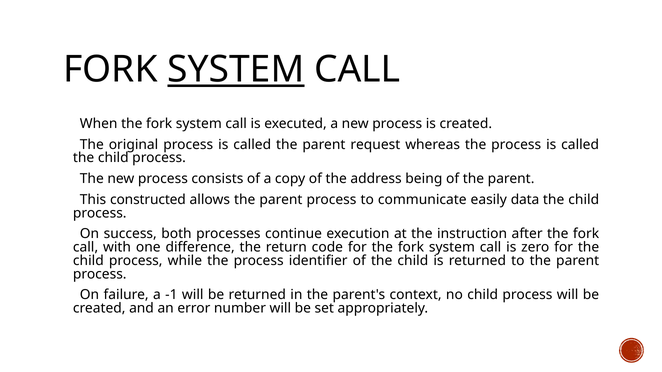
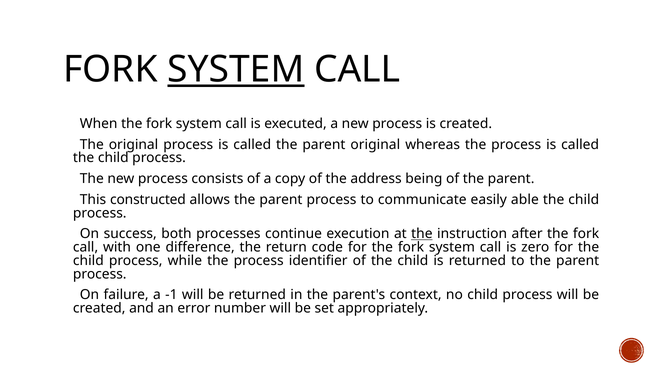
parent request: request -> original (375, 145)
data: data -> able (525, 200)
the underline: none -> present (422, 234)
